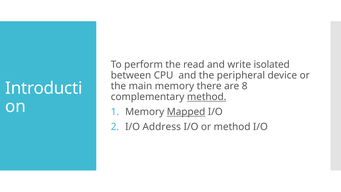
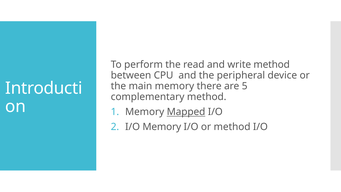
write isolated: isolated -> method (272, 65)
8: 8 -> 5 (245, 86)
method underline: present -> none (207, 97)
I/O Address: Address -> Memory (162, 127)
